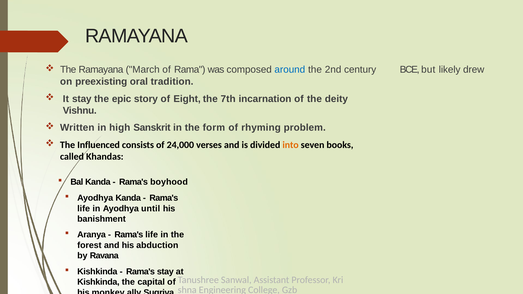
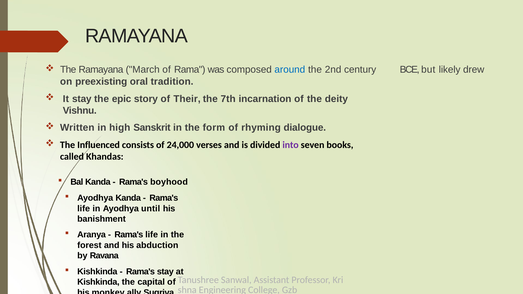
of Eight: Eight -> Their (187, 99)
problem: problem -> dialogue (305, 128)
into colour: orange -> purple (291, 145)
